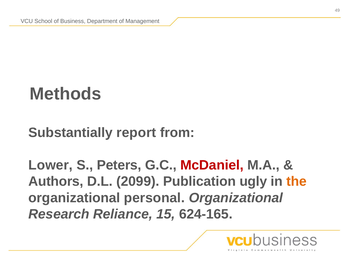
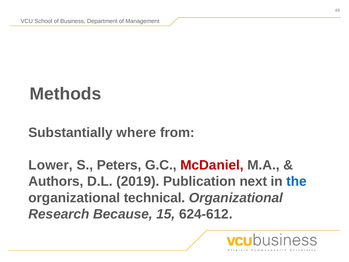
report: report -> where (136, 132)
2099: 2099 -> 2019 (138, 181)
ugly: ugly -> next (253, 181)
the colour: orange -> blue (296, 181)
personal: personal -> technical (155, 198)
Reliance: Reliance -> Because (123, 214)
624-165: 624-165 -> 624-612 (206, 214)
